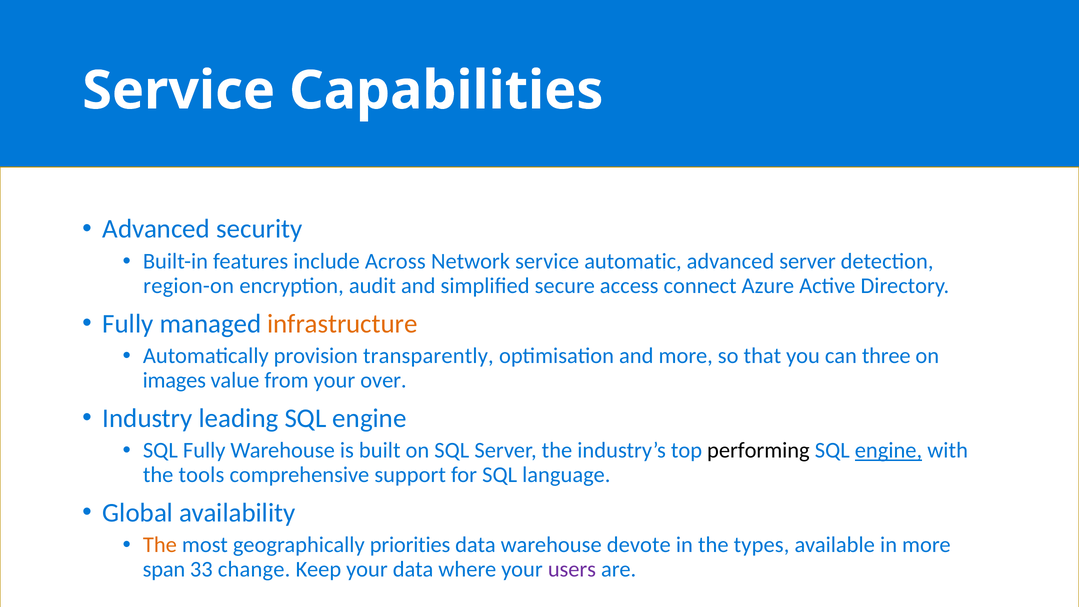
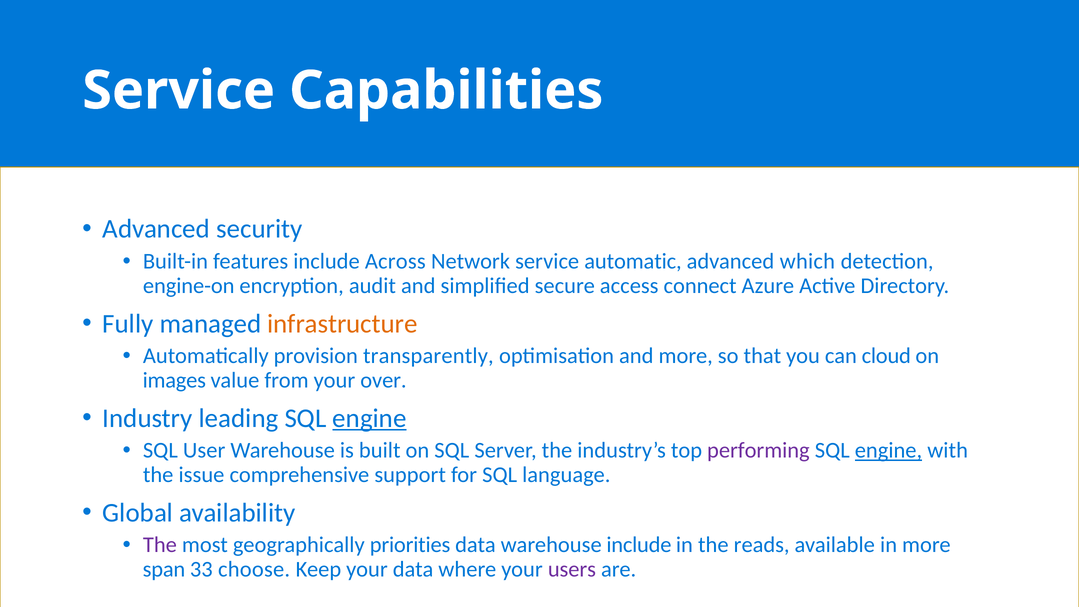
advanced server: server -> which (807, 261)
region-on: region-on -> engine-on (189, 286)
three: three -> cloud (886, 356)
engine underline: none -> present (369, 418)
SQL Fully: Fully -> User (204, 450)
performing colour: black -> purple (758, 450)
tools: tools -> issue (201, 475)
The colour: orange -> purple (160, 545)
warehouse devote: devote -> include (639, 545)
types: types -> reads (762, 545)
change: change -> choose (254, 569)
